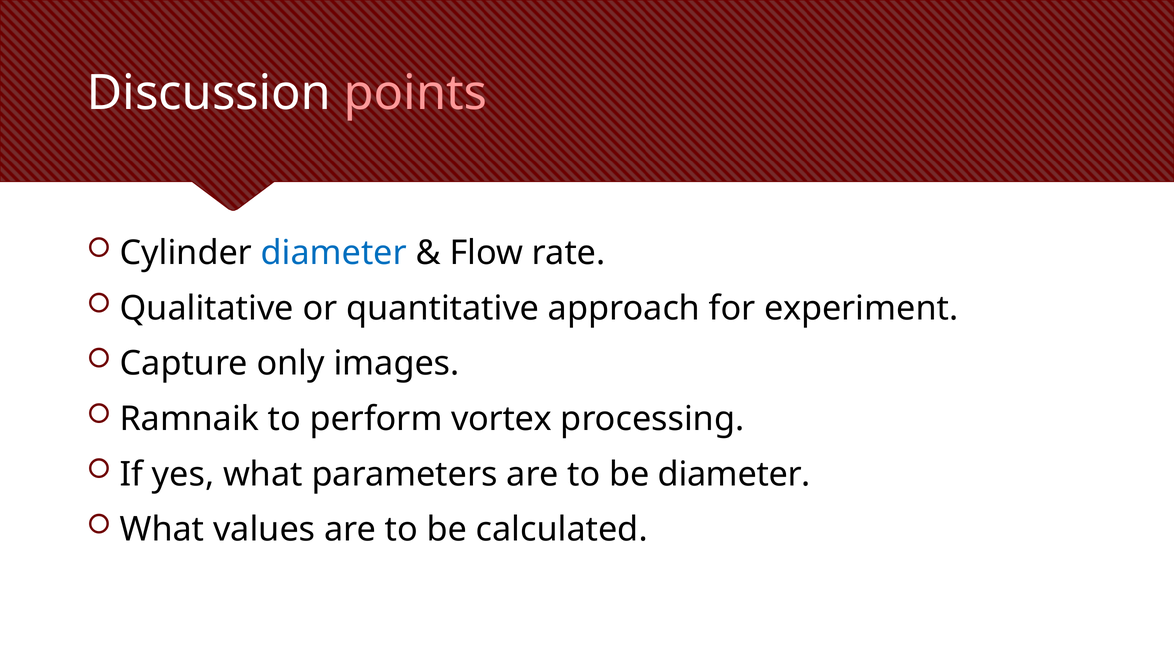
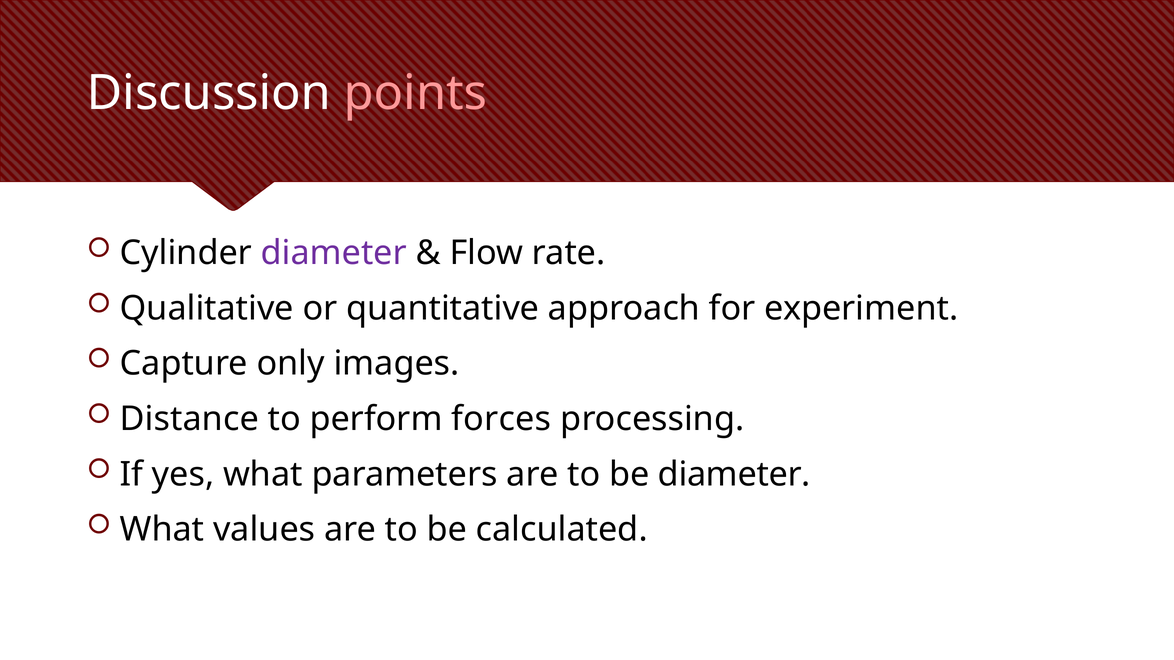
diameter colour: blue -> purple (334, 253)
Ramnaik: Ramnaik -> Distance (189, 419)
vortex: vortex -> forces (501, 419)
